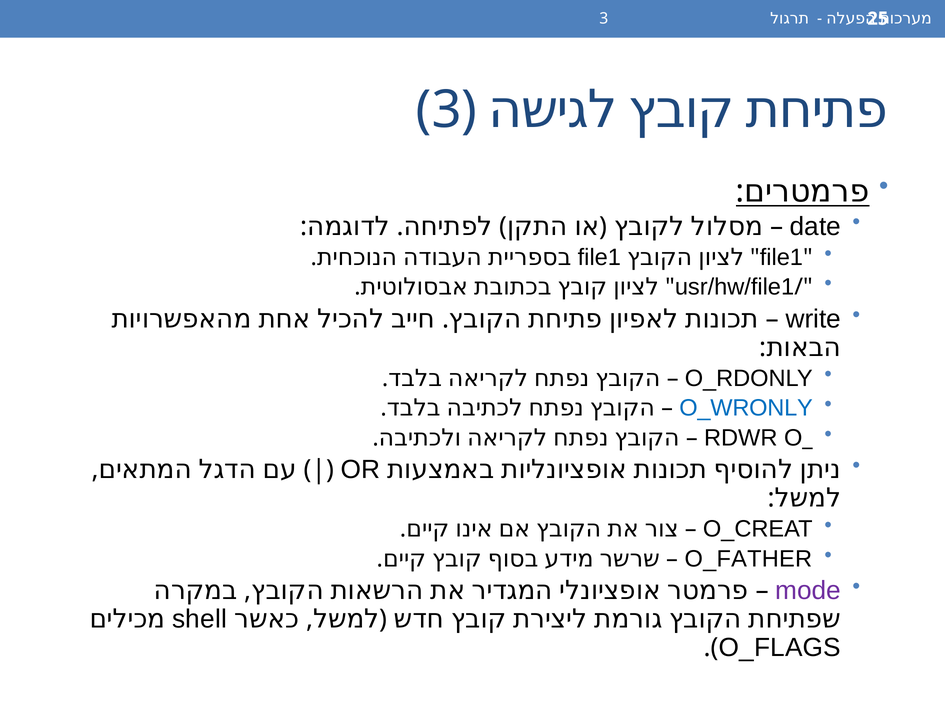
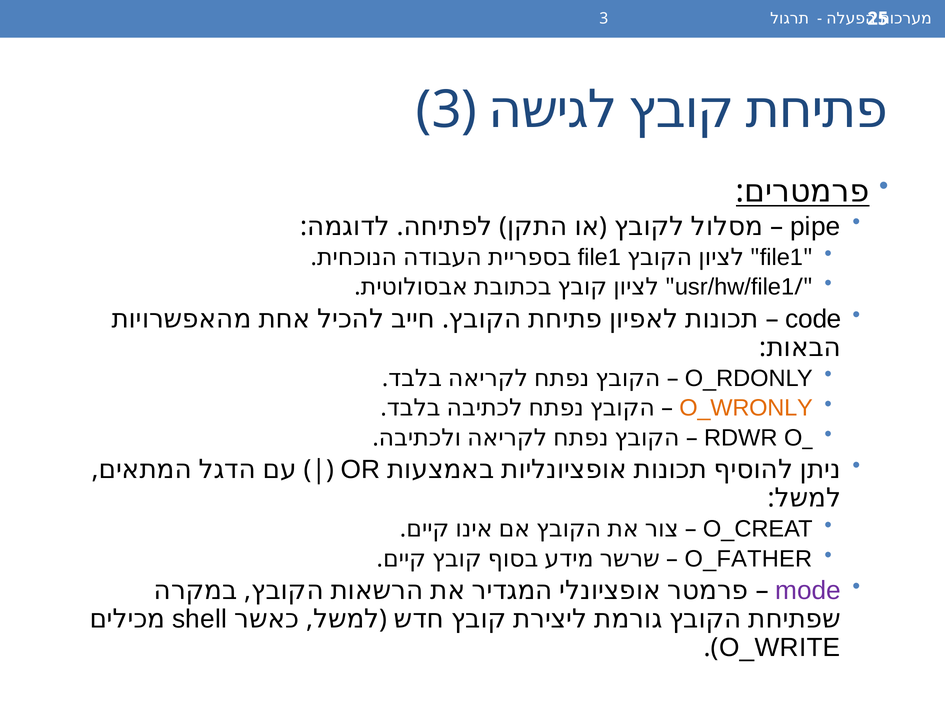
date: date -> pipe (815, 226)
write: write -> code (813, 319)
O_WRONLY colour: blue -> orange (746, 408)
O_FLAGS: O_FLAGS -> O_WRITE (780, 647)
